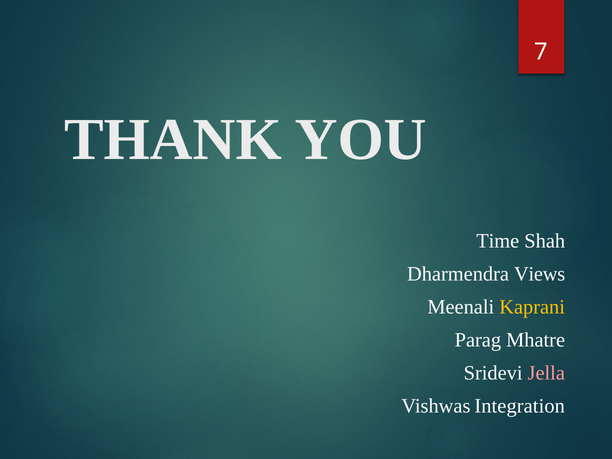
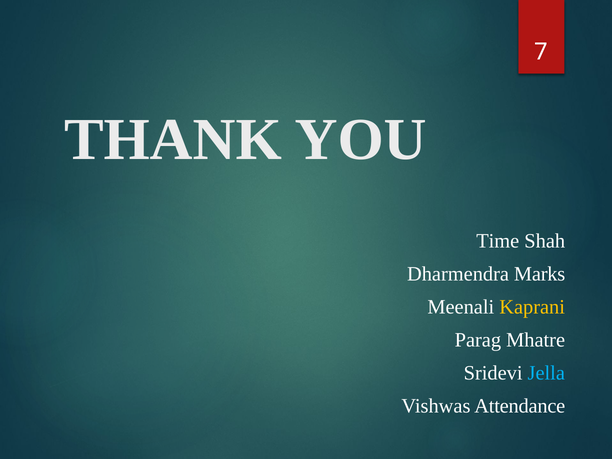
Views: Views -> Marks (540, 274)
Jella colour: pink -> light blue (546, 373)
Integration: Integration -> Attendance (520, 406)
